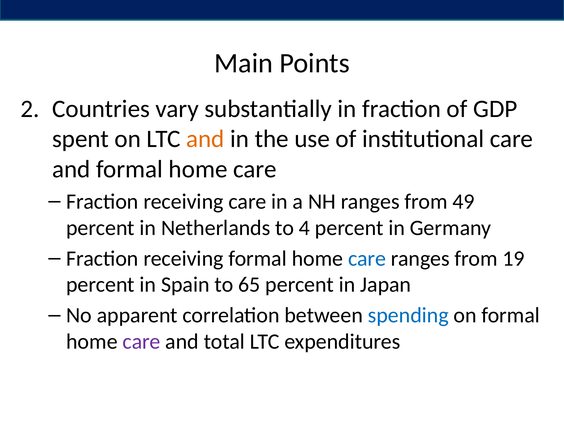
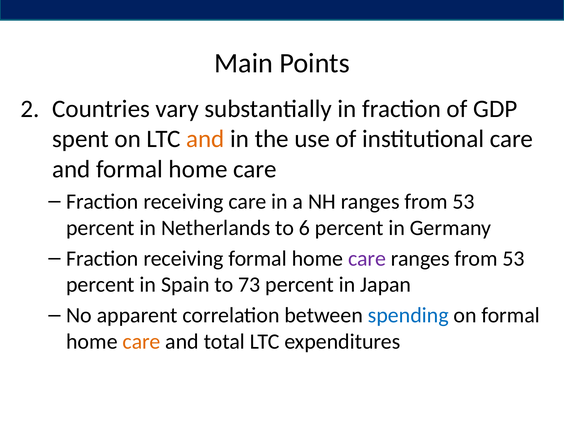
NH ranges from 49: 49 -> 53 (464, 202)
4: 4 -> 6 (304, 228)
care colour: blue -> purple (367, 258)
19: 19 -> 53 (514, 258)
65: 65 -> 73 (249, 285)
care colour: purple -> orange (142, 342)
